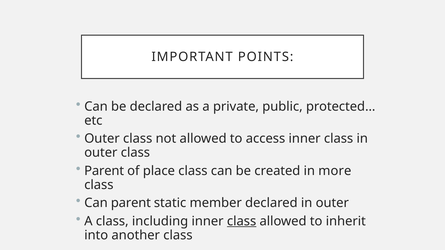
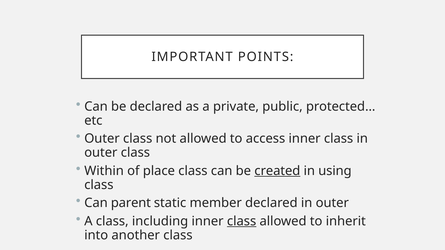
Parent: Parent -> Within (104, 171)
created underline: none -> present (277, 171)
more: more -> using (335, 171)
